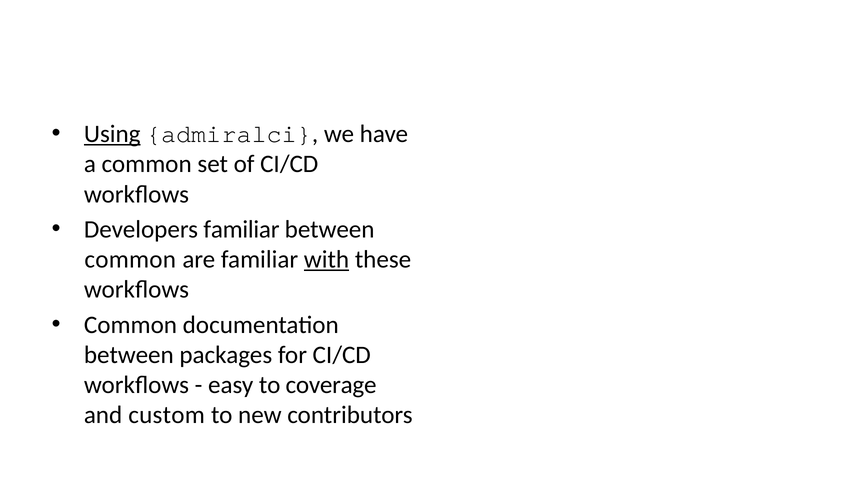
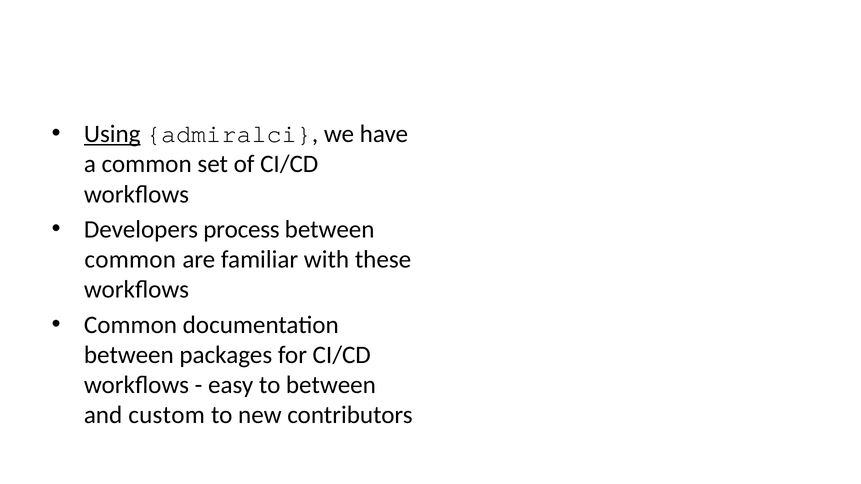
Developers familiar: familiar -> process (241, 230)
with underline: present -> none (327, 260)
to coverage: coverage -> between (331, 385)
